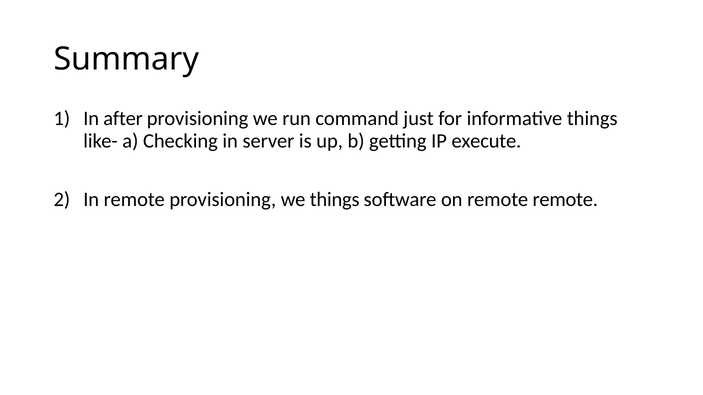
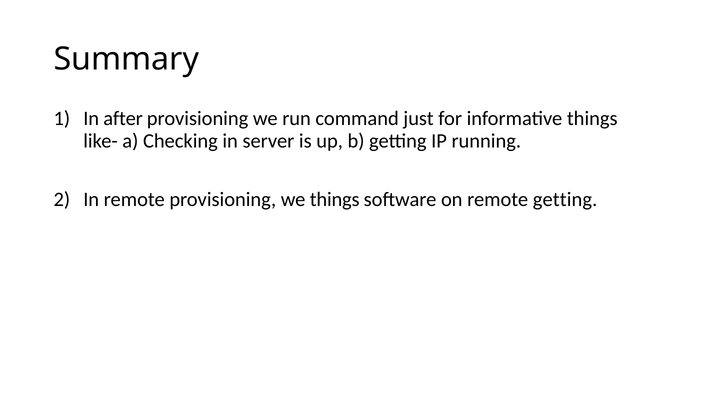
execute: execute -> running (486, 141)
remote remote: remote -> getting (565, 200)
